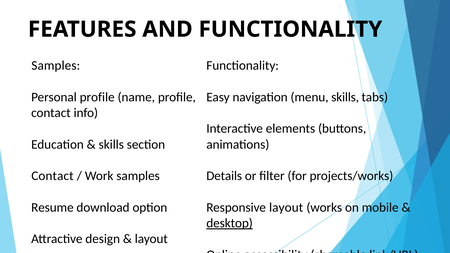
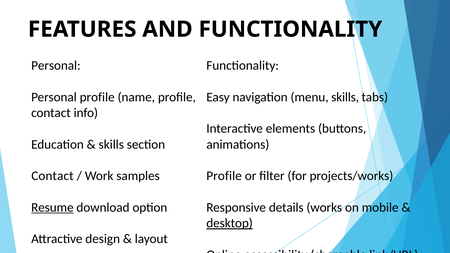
Samples: Samples -> Personal (56, 66)
Details: Details -> Profile (224, 176)
Resume underline: none -> present (52, 208)
Responsive layout: layout -> details (286, 208)
